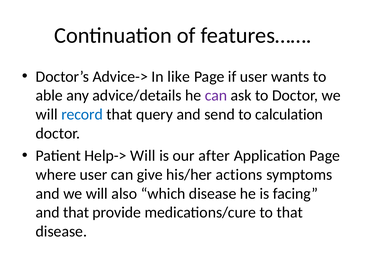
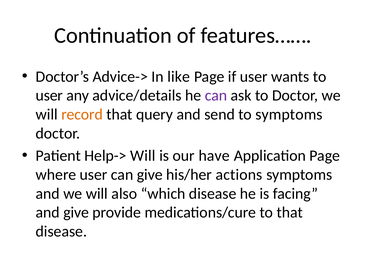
able: able -> user (49, 95)
record colour: blue -> orange (82, 114)
to calculation: calculation -> symptoms (289, 114)
after: after -> have (214, 155)
and that: that -> give (76, 212)
